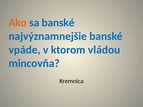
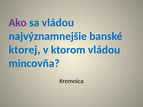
Ako colour: orange -> purple (18, 23)
sa banské: banské -> vládou (58, 23)
vpáde: vpáde -> ktorej (24, 50)
